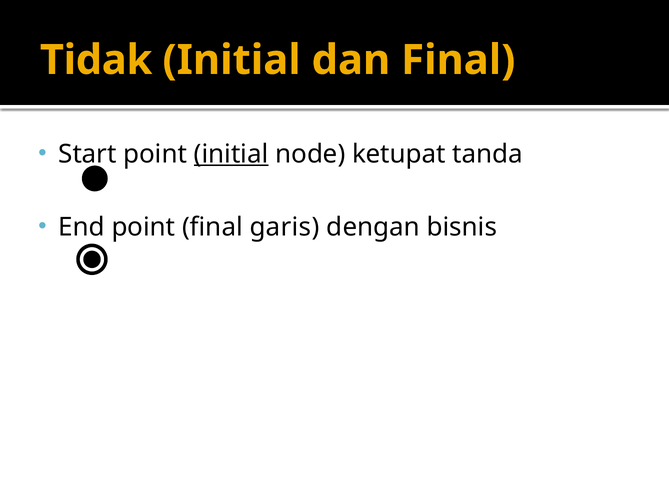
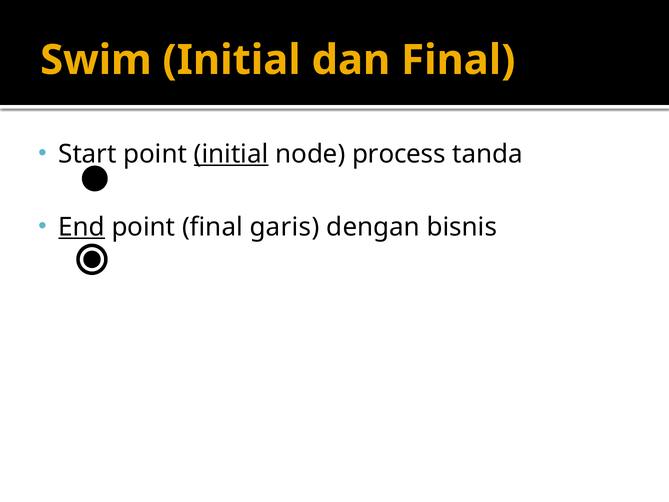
Tidak: Tidak -> Swim (96, 60)
ketupat: ketupat -> process (399, 154)
End underline: none -> present (82, 227)
